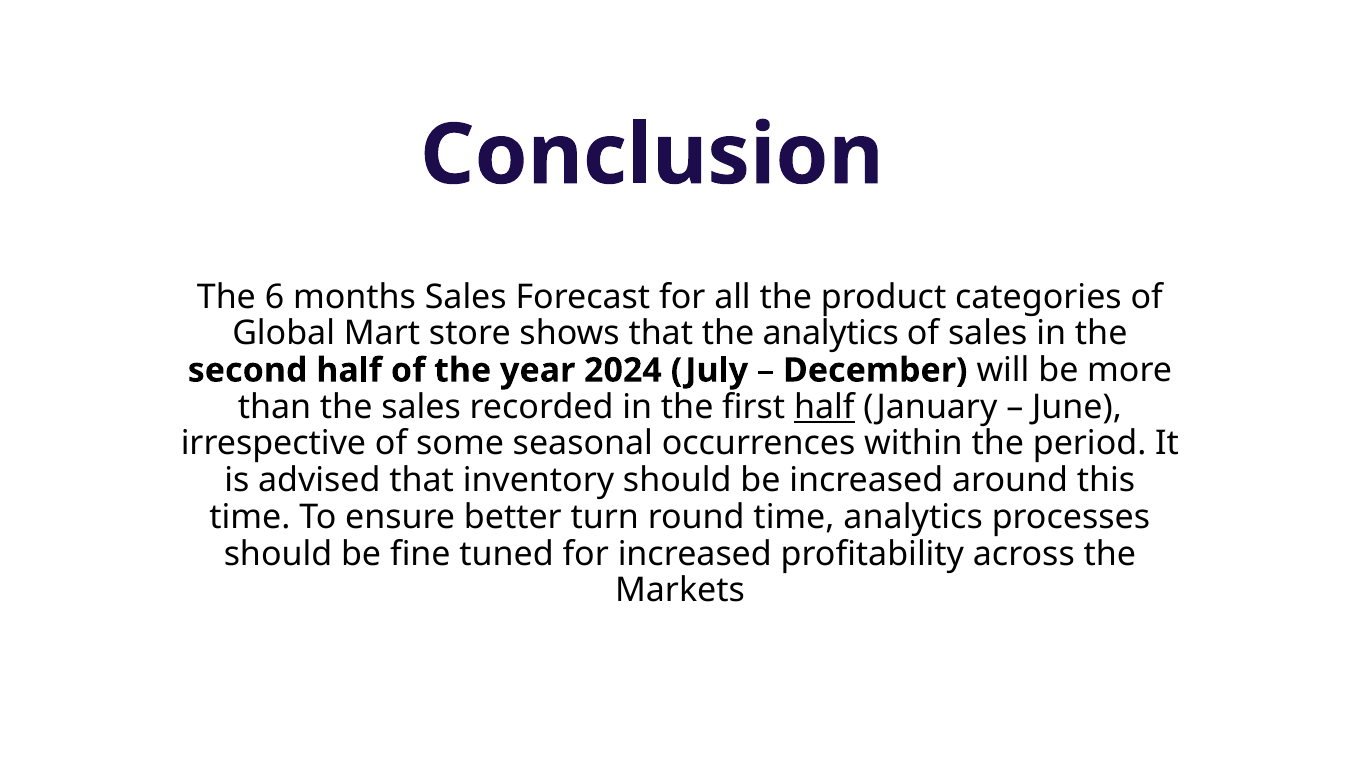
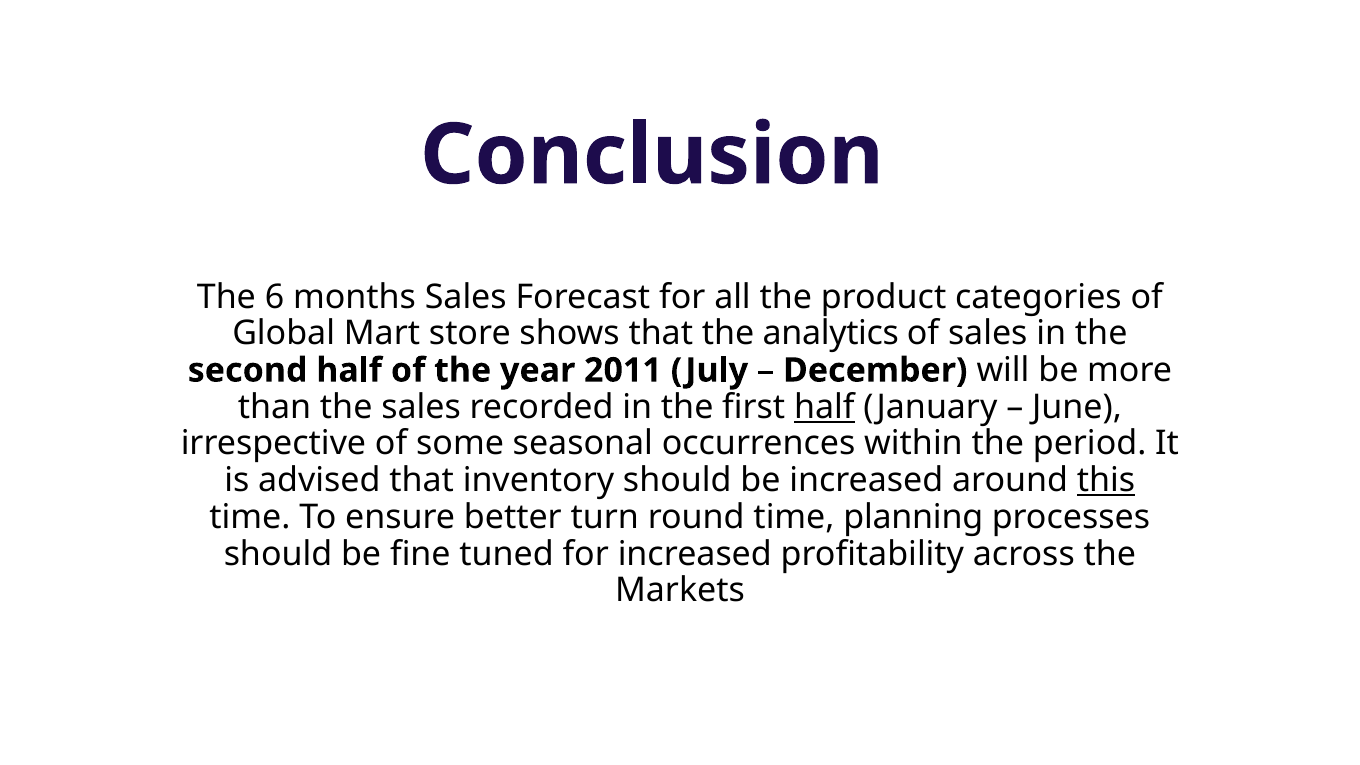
2024: 2024 -> 2011 (623, 370)
this underline: none -> present (1106, 480)
time analytics: analytics -> planning (913, 517)
